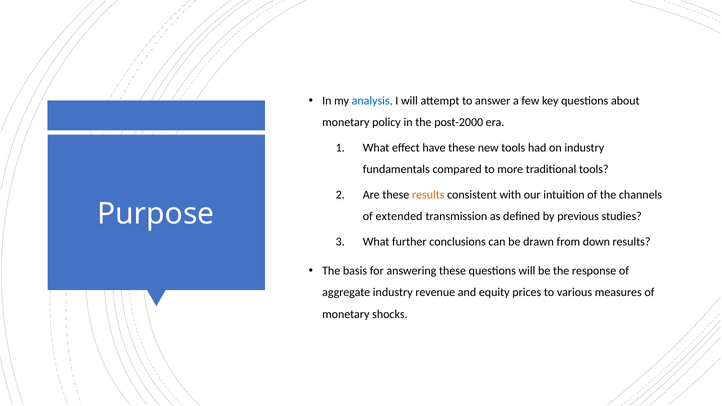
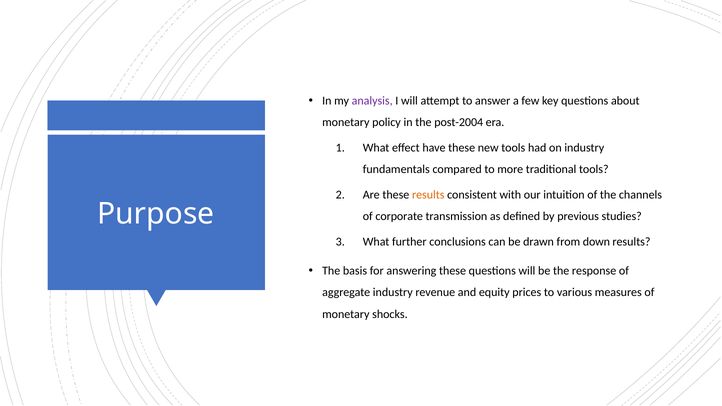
analysis colour: blue -> purple (372, 101)
post-2000: post-2000 -> post-2004 (459, 122)
extended: extended -> corporate (399, 216)
